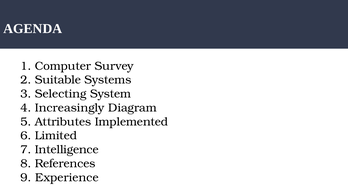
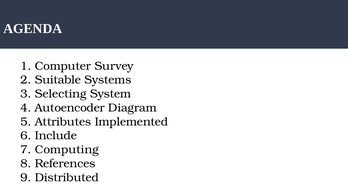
Increasingly: Increasingly -> Autoencoder (70, 108)
Limited: Limited -> Include (56, 135)
Intelligence: Intelligence -> Computing (67, 149)
Experience: Experience -> Distributed (67, 177)
